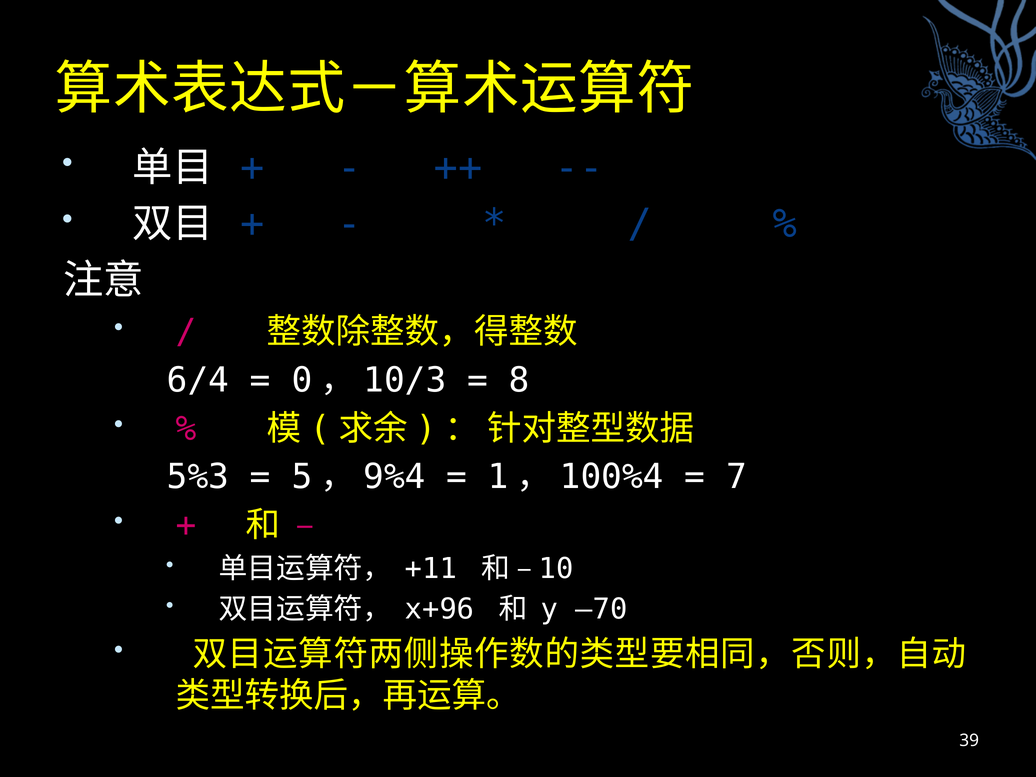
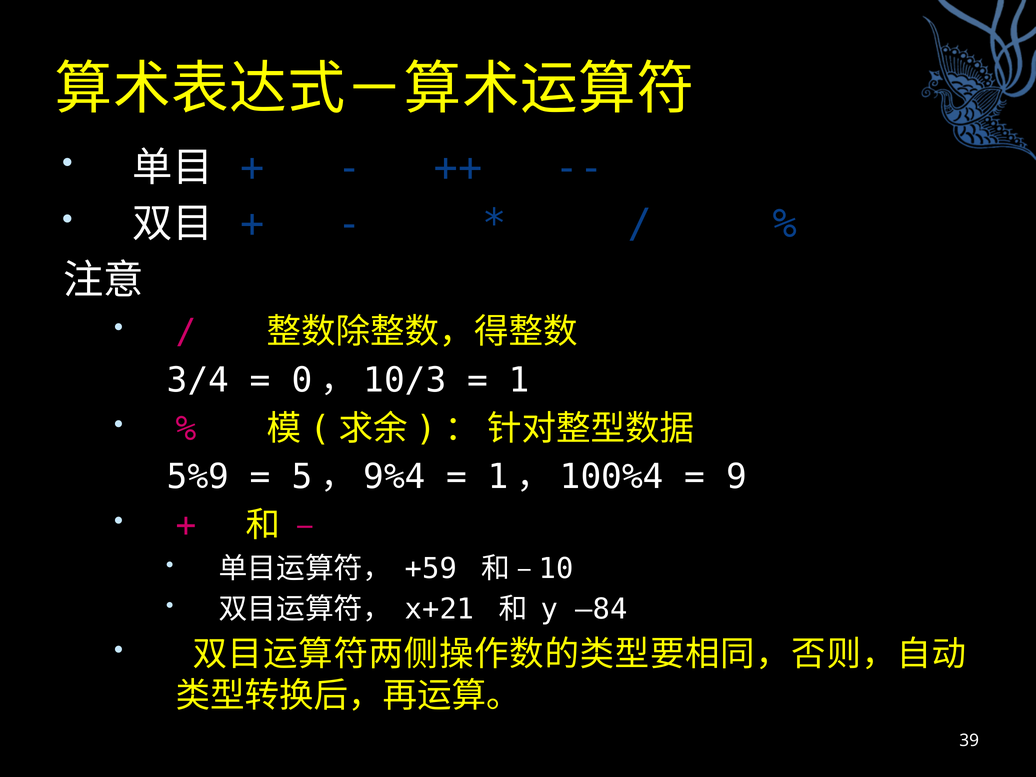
6/4: 6/4 -> 3/4 (198, 380)
8: 8 -> 1 (519, 380)
5%3: 5%3 -> 5%9 (198, 477)
7: 7 -> 9 (736, 477)
+11: +11 -> +59 (431, 569)
x+96: x+96 -> x+21 (440, 609)
–70: –70 -> –84 (601, 609)
